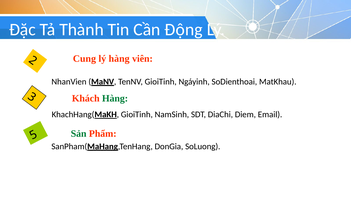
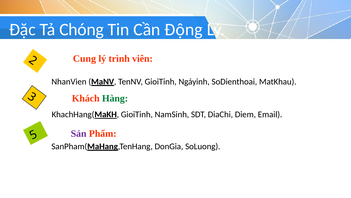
Thành: Thành -> Chóng (82, 30)
lý hàng: hàng -> trình (119, 59)
Sản colour: green -> purple (79, 133)
